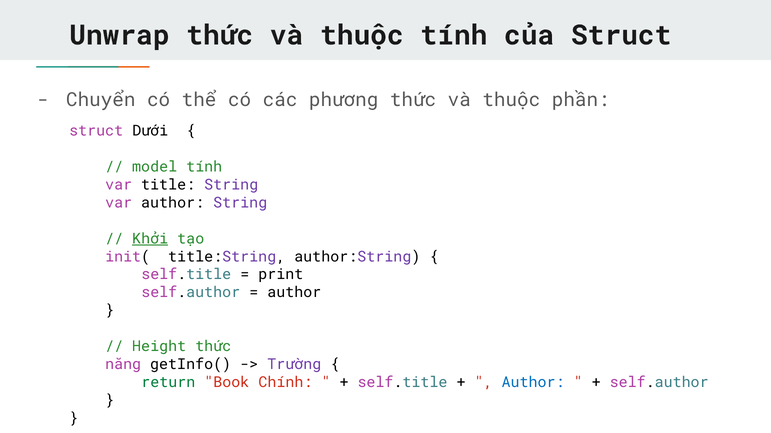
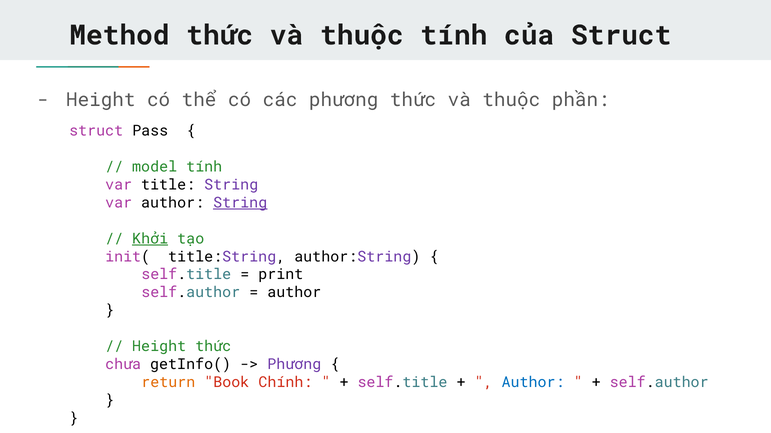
Unwrap: Unwrap -> Method (119, 35)
Chuyển: Chuyển -> Height (101, 100)
Dưới: Dưới -> Pass (150, 131)
String underline: none -> present (240, 203)
năng: năng -> chưa (123, 365)
Trường: Trường -> Phương (294, 365)
return colour: green -> orange (168, 383)
